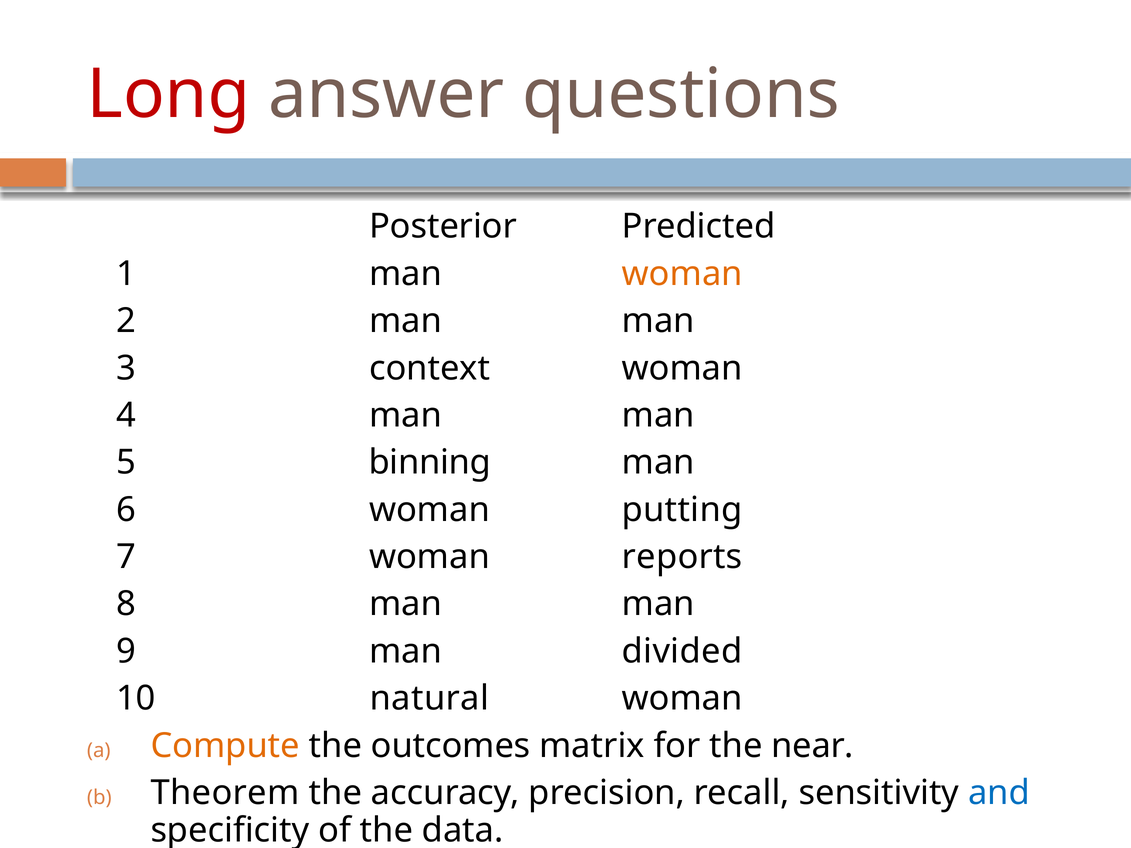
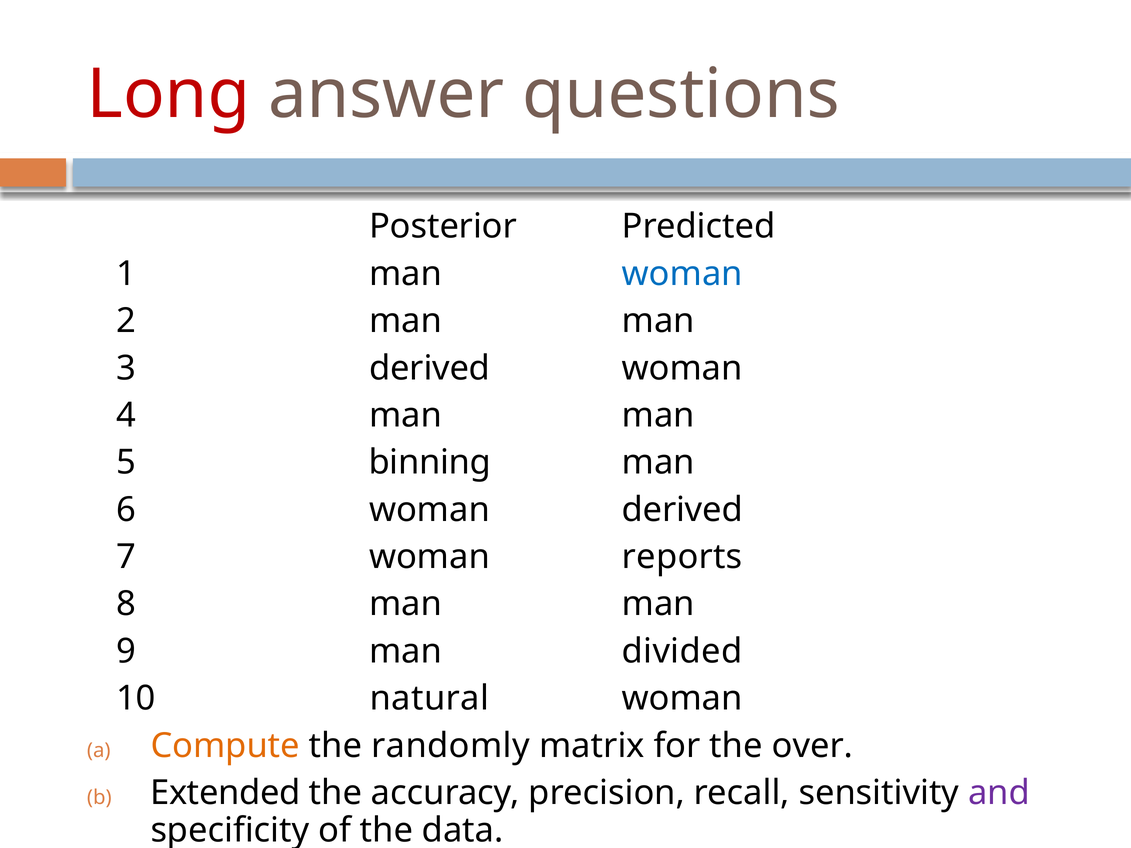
woman colour: orange -> blue (682, 274)
3 context: context -> derived (430, 368)
woman putting: putting -> derived (682, 510)
outcomes: outcomes -> randomly (450, 746)
near: near -> over (812, 746)
Theorem: Theorem -> Extended (225, 793)
and colour: blue -> purple (999, 793)
